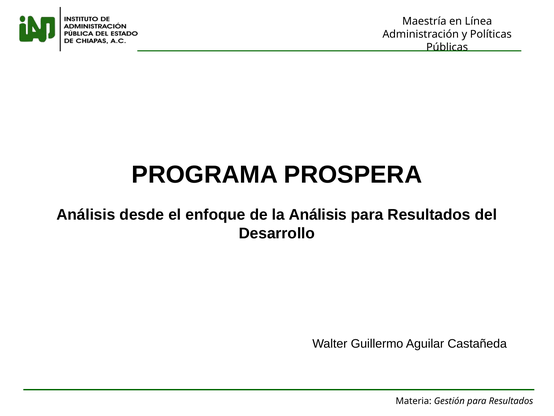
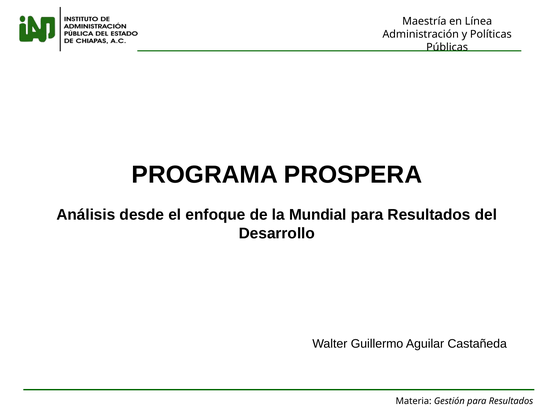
la Análisis: Análisis -> Mundial (318, 215)
